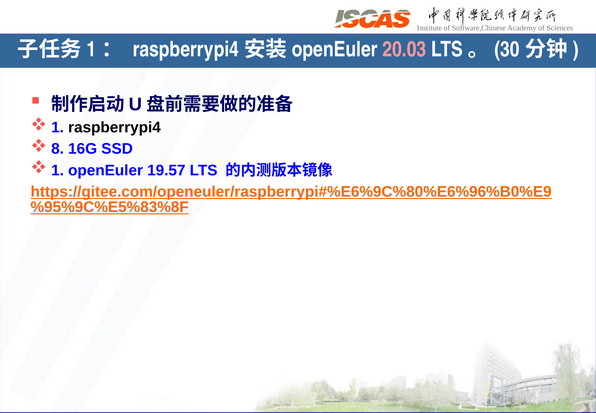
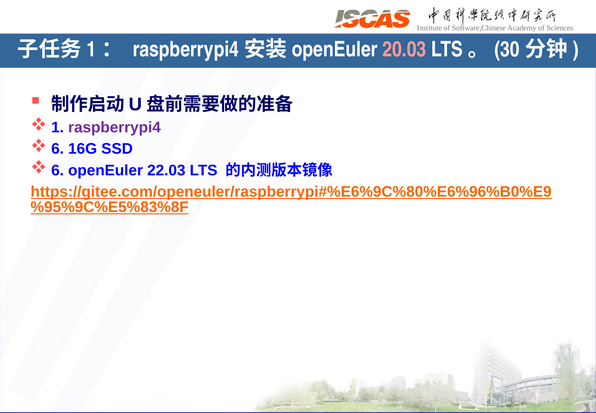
raspberrypi4 colour: black -> purple (114, 127)
8: 8 -> 6 (58, 149)
1: 1 -> 6 (58, 170)
19.57: 19.57 -> 22.03 (166, 170)
